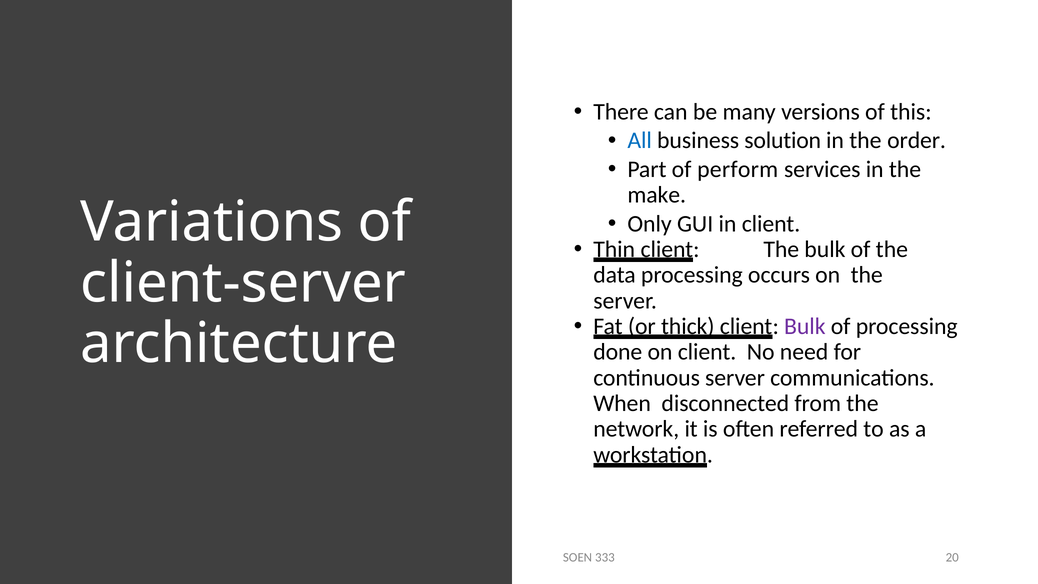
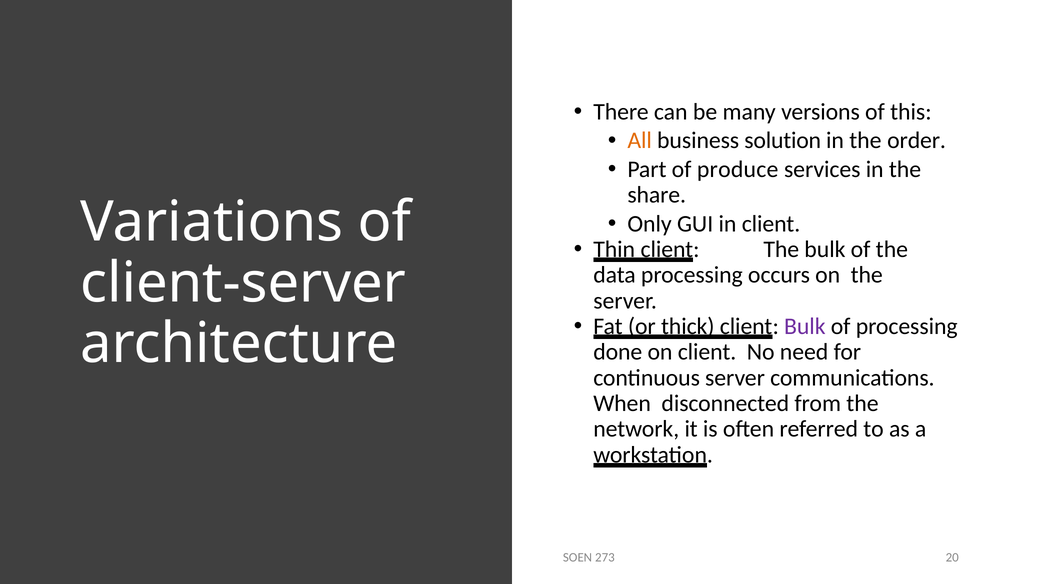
All colour: blue -> orange (640, 141)
perform: perform -> produce (738, 169)
make: make -> share (657, 195)
333: 333 -> 273 (605, 558)
